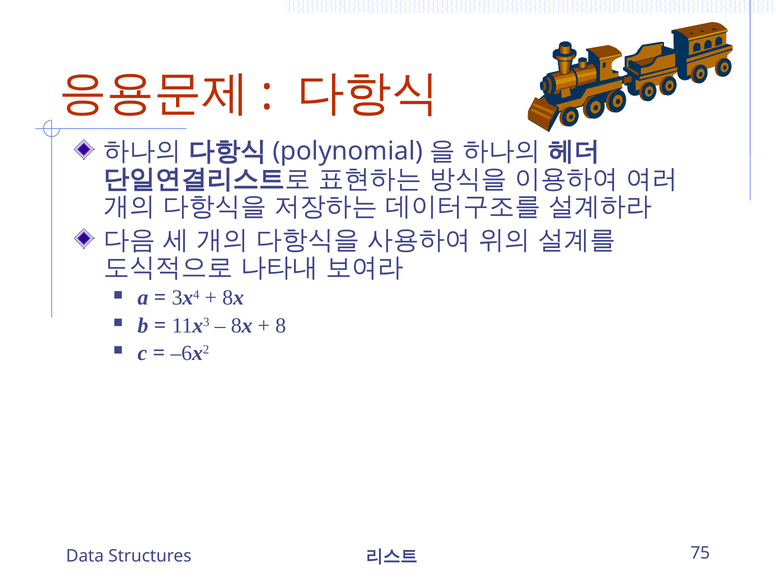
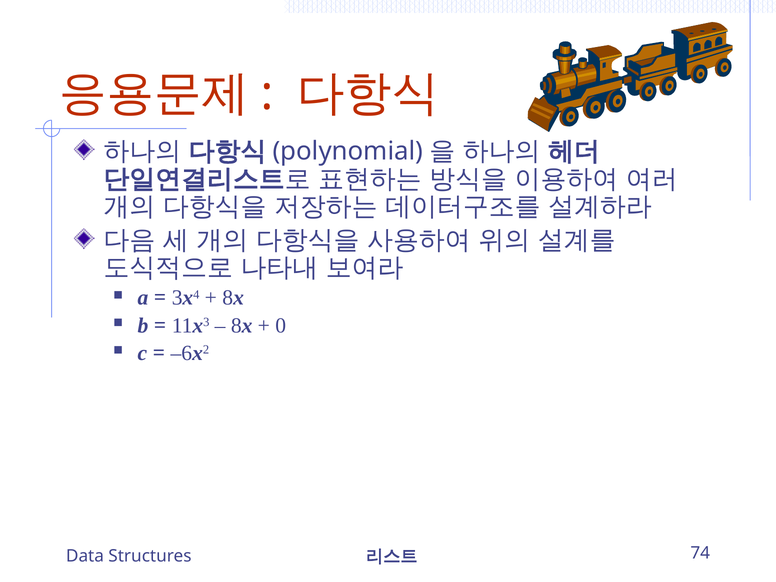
8: 8 -> 0 (281, 325)
75: 75 -> 74 (700, 553)
